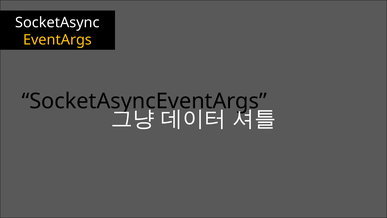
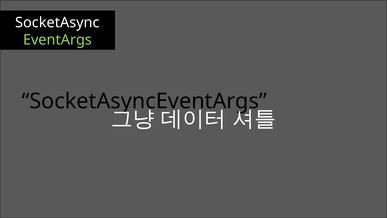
EventArgs colour: yellow -> light green (57, 40)
